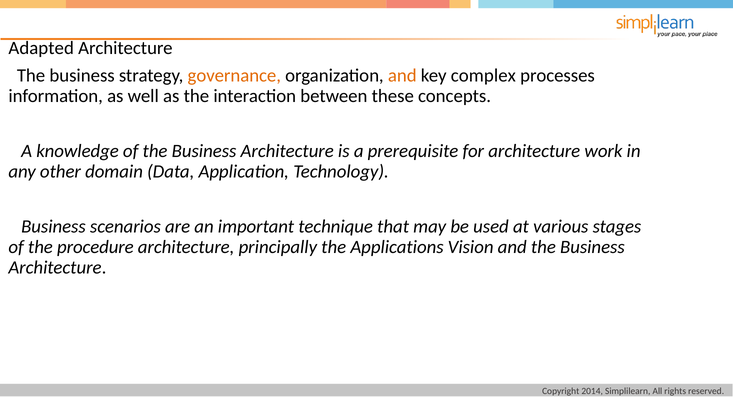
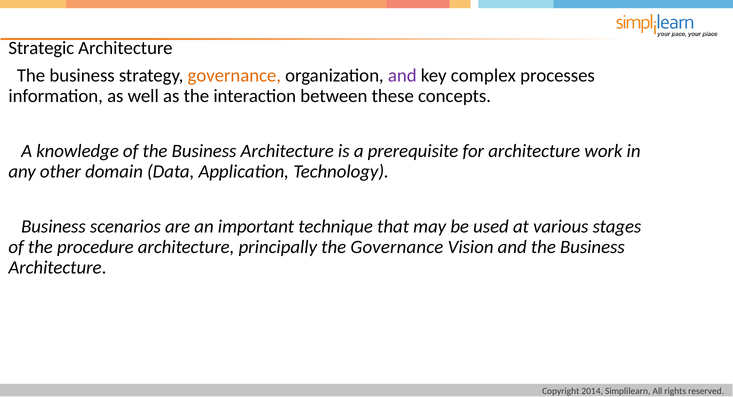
Adapted: Adapted -> Strategic (41, 48)
and colour: orange -> purple (402, 76)
the Applications: Applications -> Governance (397, 247)
